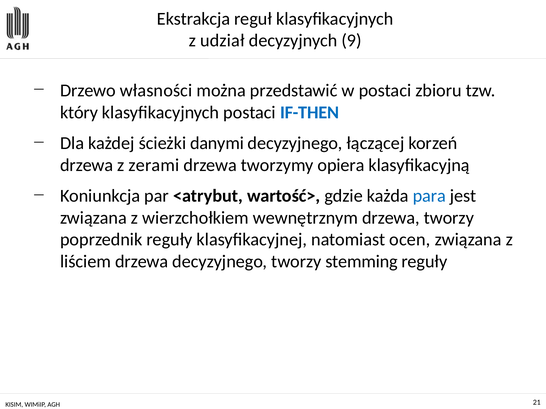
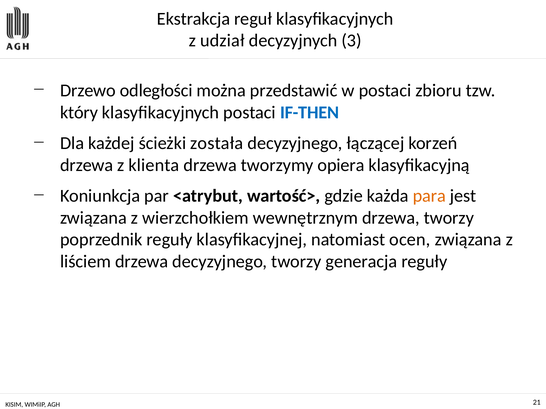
9: 9 -> 3 (352, 41)
własności: własności -> odległości (156, 91)
danymi: danymi -> została (217, 143)
zerami: zerami -> klienta (154, 165)
para colour: blue -> orange (429, 196)
stemming: stemming -> generacja (361, 262)
